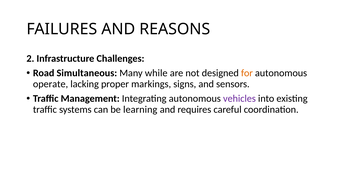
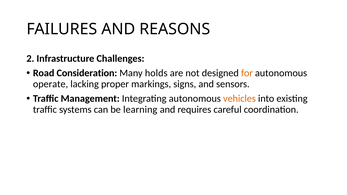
Simultaneous: Simultaneous -> Consideration (87, 73)
while: while -> holds (156, 73)
vehicles colour: purple -> orange (239, 99)
